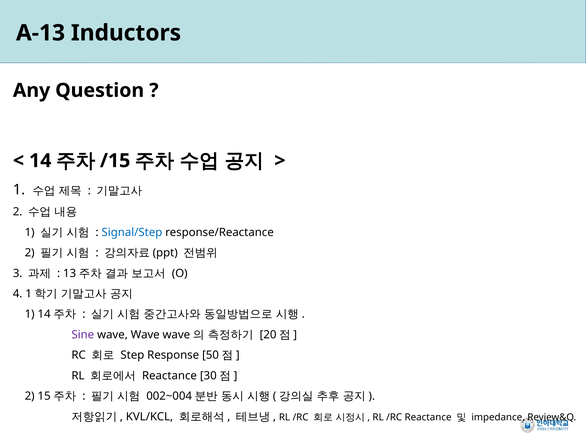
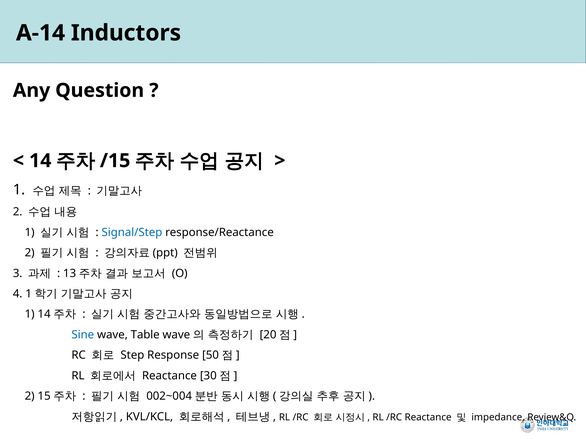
A-13: A-13 -> A-14 (41, 33)
Sine colour: purple -> blue (83, 335)
Wave: Wave -> Table (145, 335)
